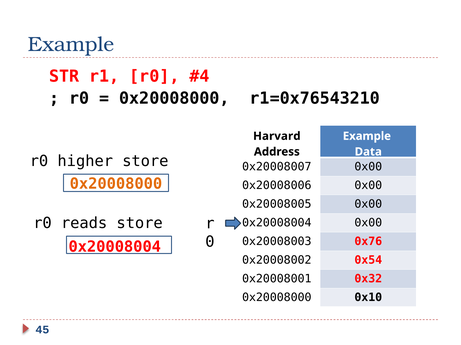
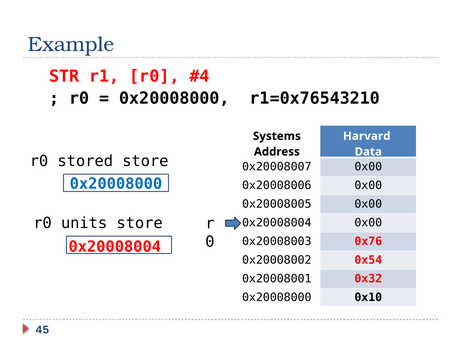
Harvard: Harvard -> Systems (277, 136)
Example: Example -> Harvard (367, 136)
higher: higher -> stored (85, 161)
0x20008000 colour: orange -> blue (116, 184)
reads: reads -> units (84, 224)
